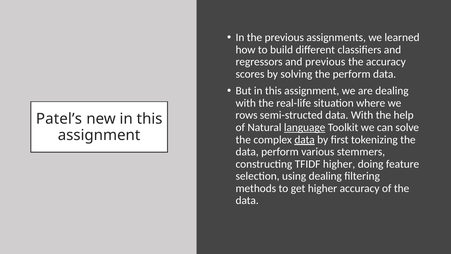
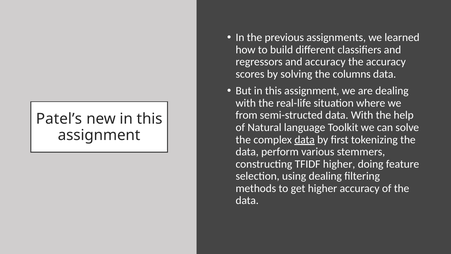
and previous: previous -> accuracy (325, 62)
the perform: perform -> columns (352, 74)
rows: rows -> from (246, 115)
language underline: present -> none (305, 127)
